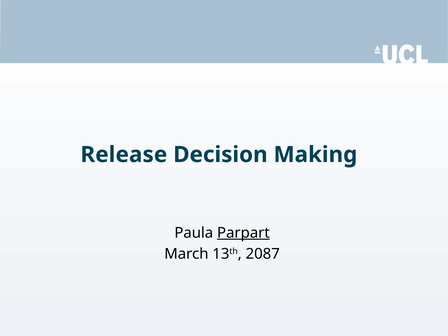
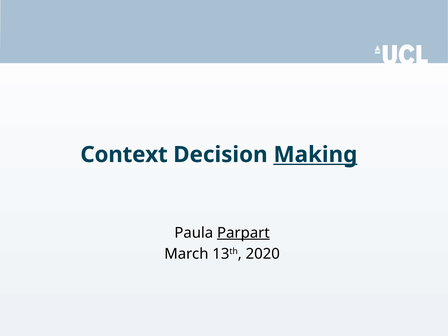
Release: Release -> Context (124, 155)
Making underline: none -> present (315, 155)
2087: 2087 -> 2020 (263, 254)
